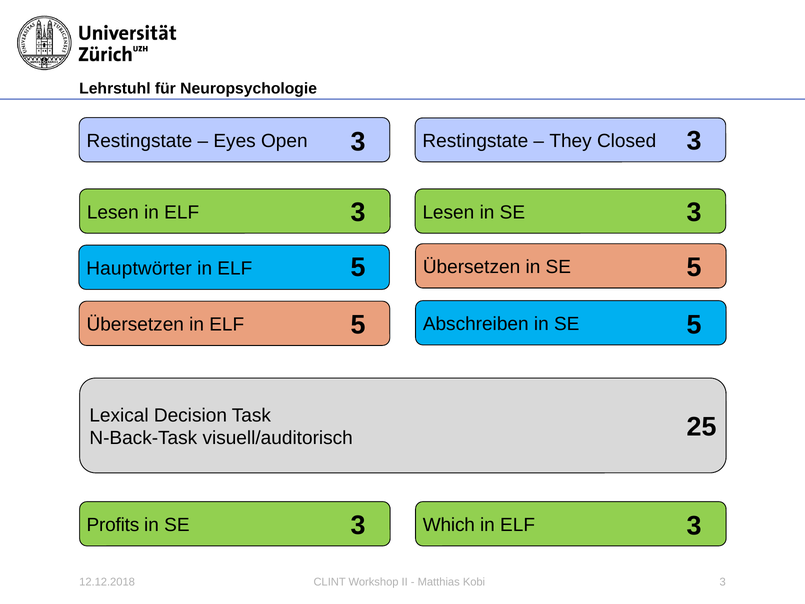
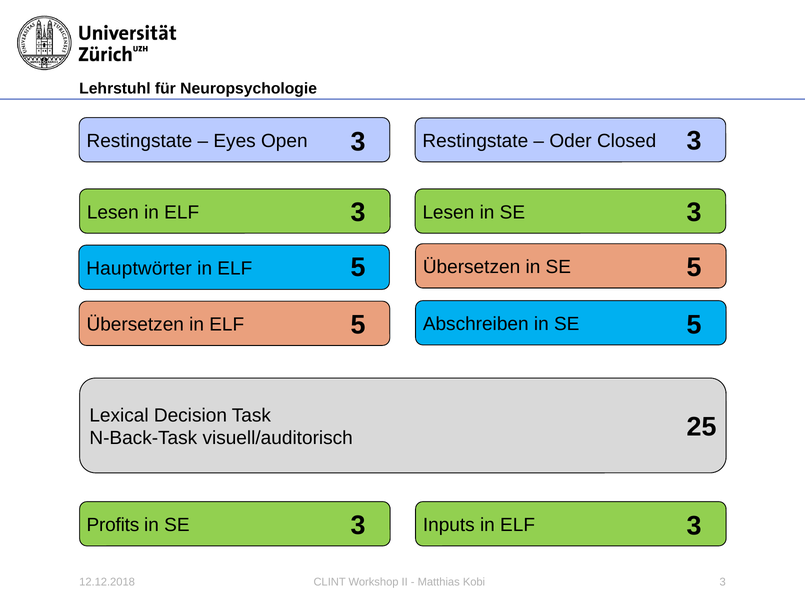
They: They -> Oder (571, 141)
Which: Which -> Inputs (449, 525)
